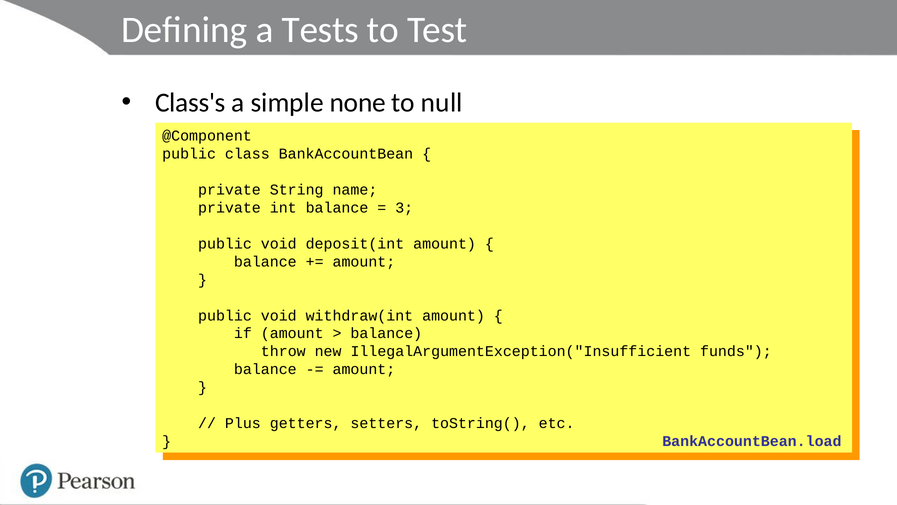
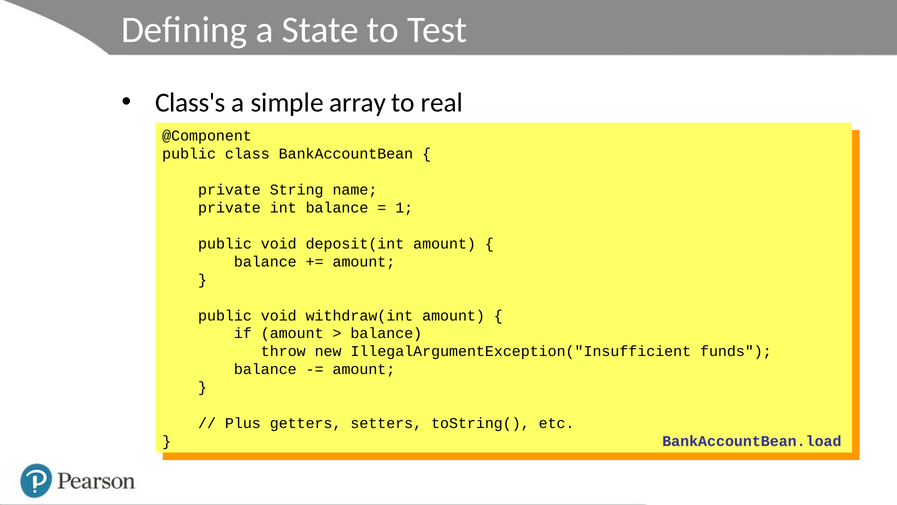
Tests: Tests -> State (320, 30)
none: none -> array (358, 103)
null: null -> real (442, 103)
3: 3 -> 1 (404, 208)
